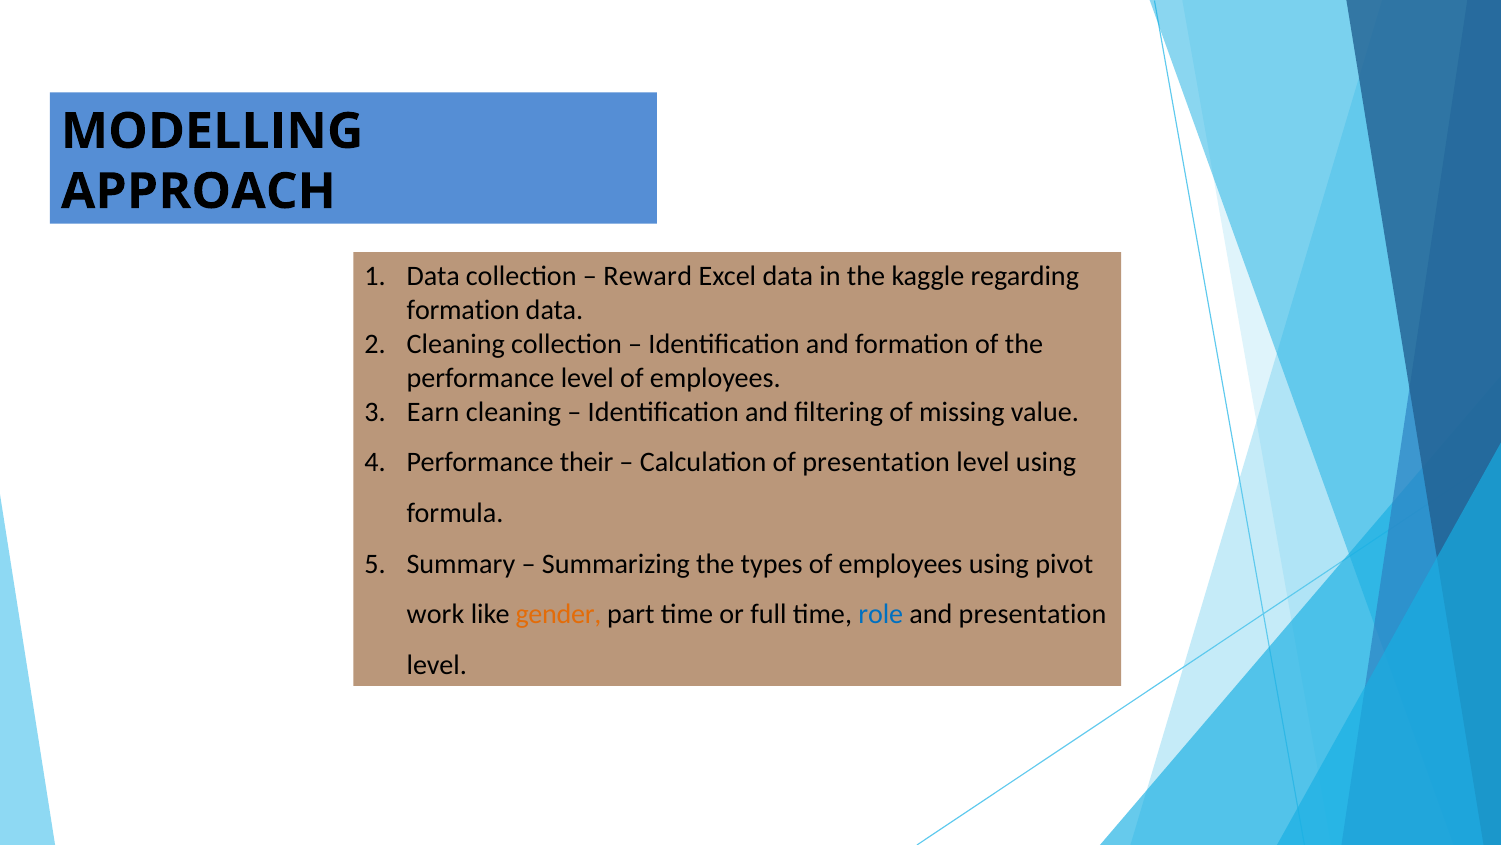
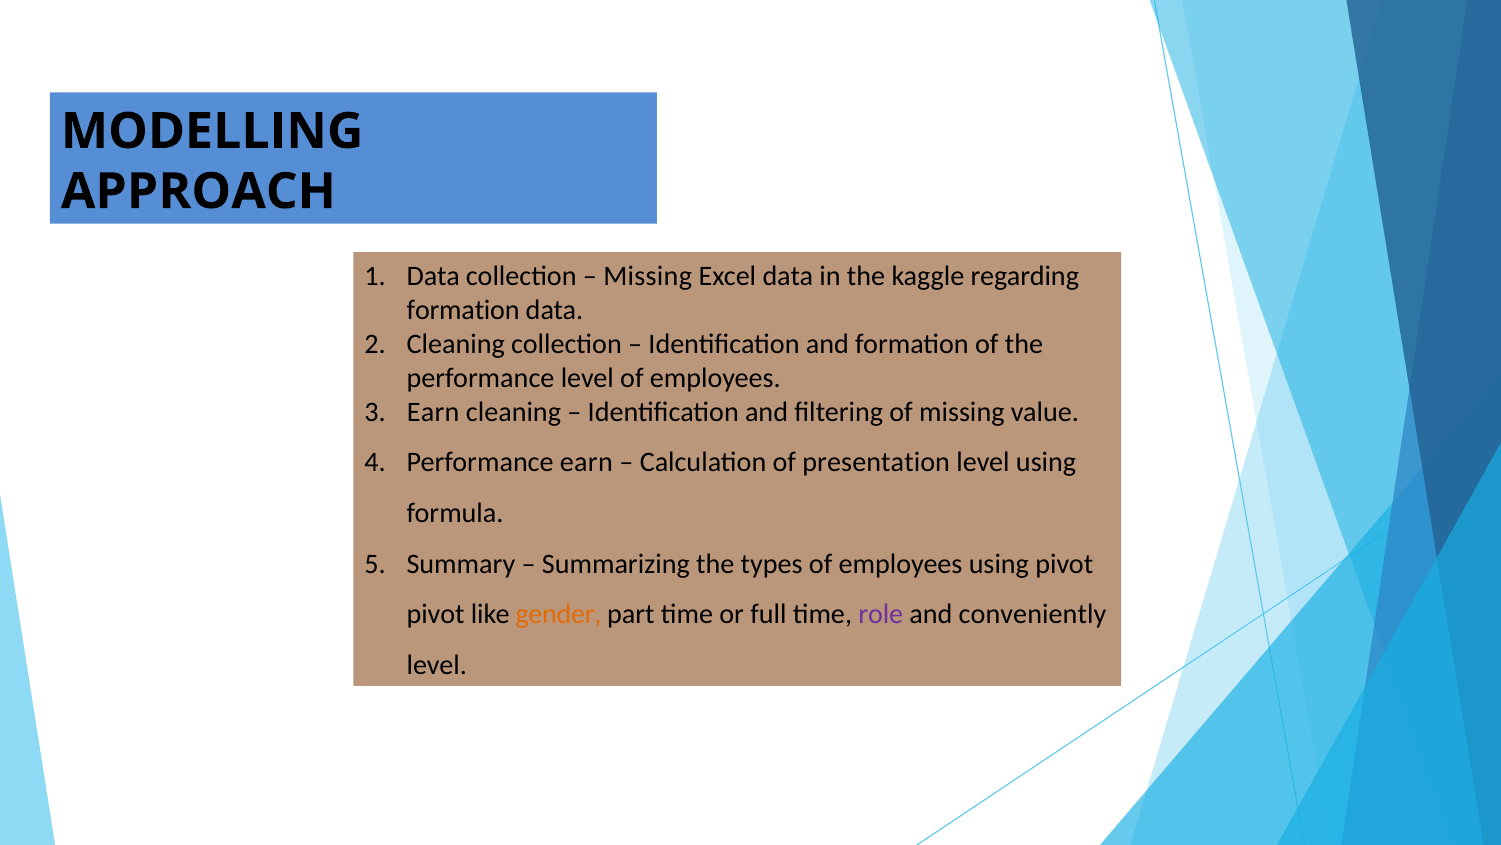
Reward: Reward -> Missing (648, 276)
Performance their: their -> earn (586, 462)
work: work -> pivot (436, 614)
role colour: blue -> purple (881, 614)
and presentation: presentation -> conveniently (1033, 614)
